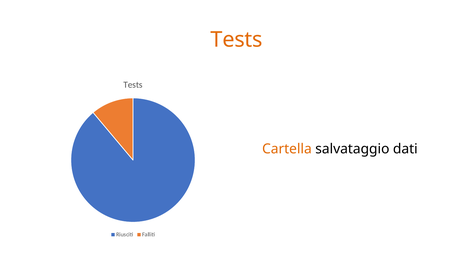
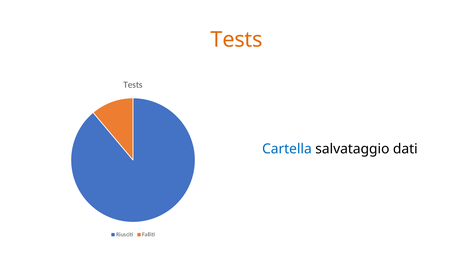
Cartella colour: orange -> blue (287, 149)
